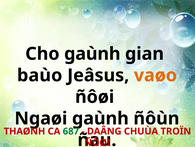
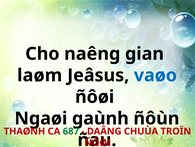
Cho gaùnh: gaùnh -> naêng (92, 54)
baùo: baùo -> laøm (40, 75)
vaøo colour: orange -> blue (155, 75)
